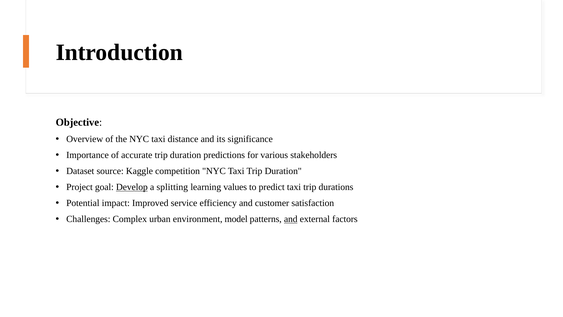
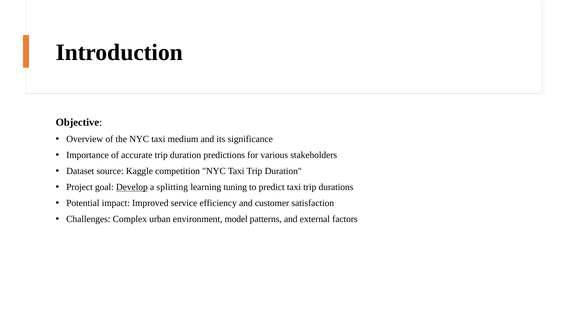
distance: distance -> medium (183, 139)
values: values -> tuning (235, 187)
and underline: present -> none (291, 219)
